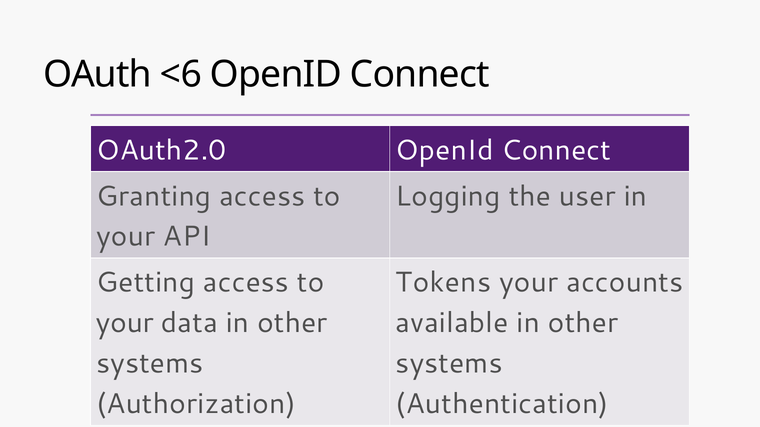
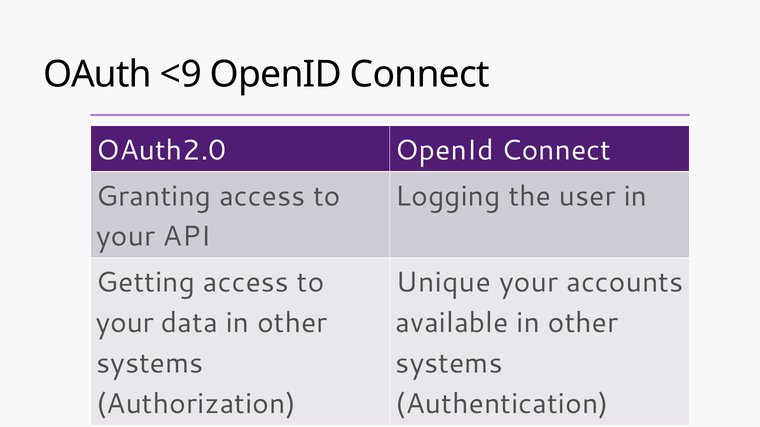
<6: <6 -> <9 (181, 74)
Tokens: Tokens -> Unique (443, 283)
